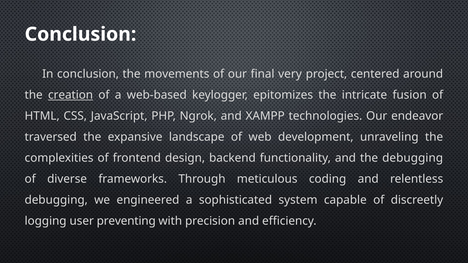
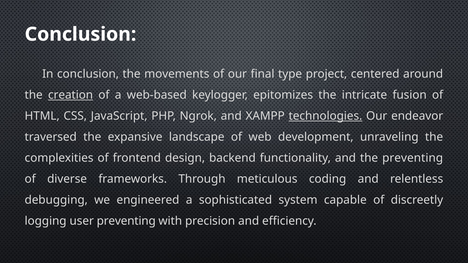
very: very -> type (290, 74)
technologies underline: none -> present (325, 116)
the debugging: debugging -> preventing (413, 158)
